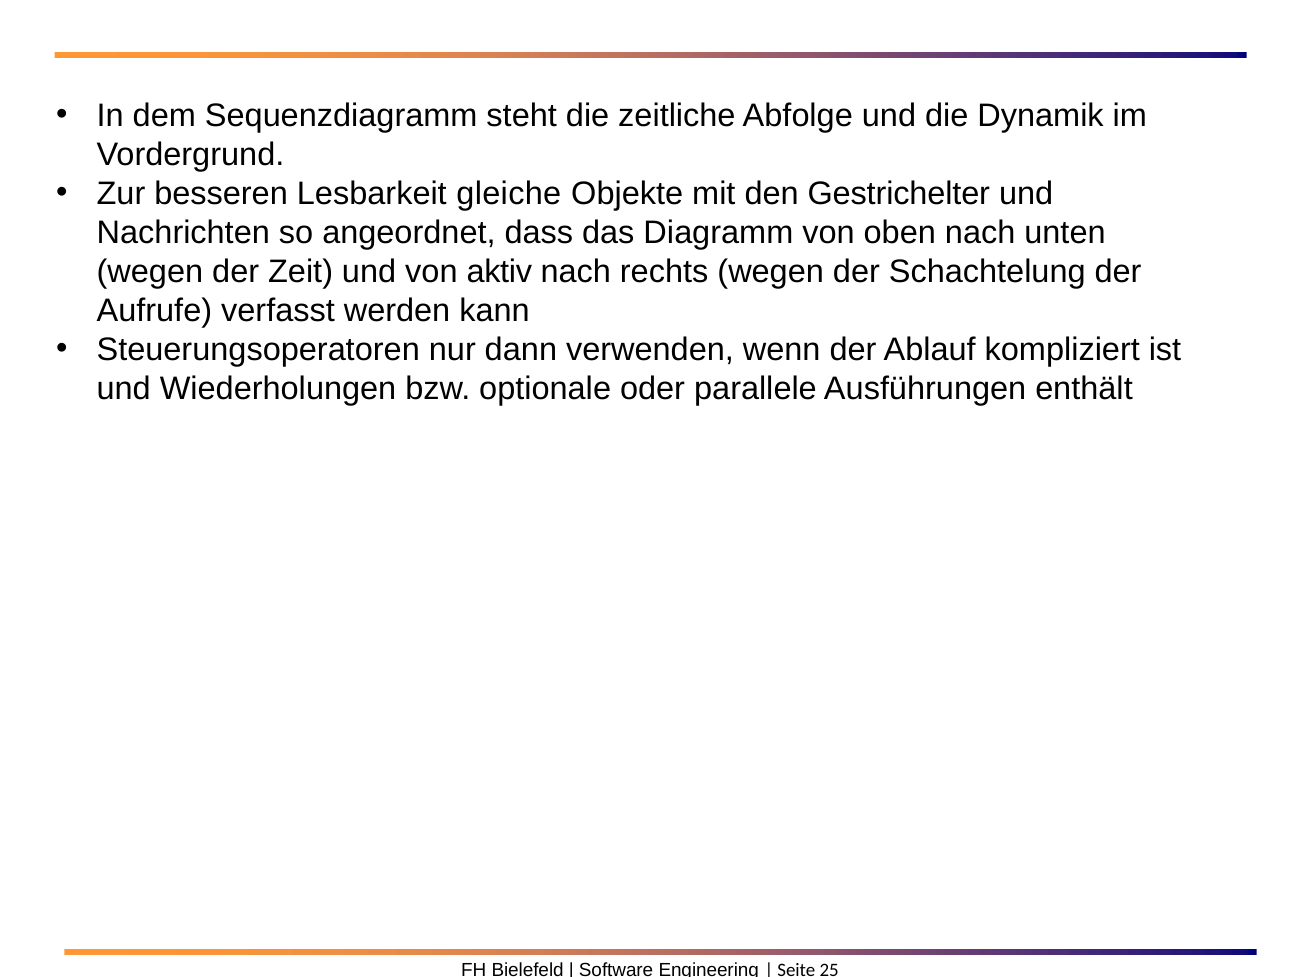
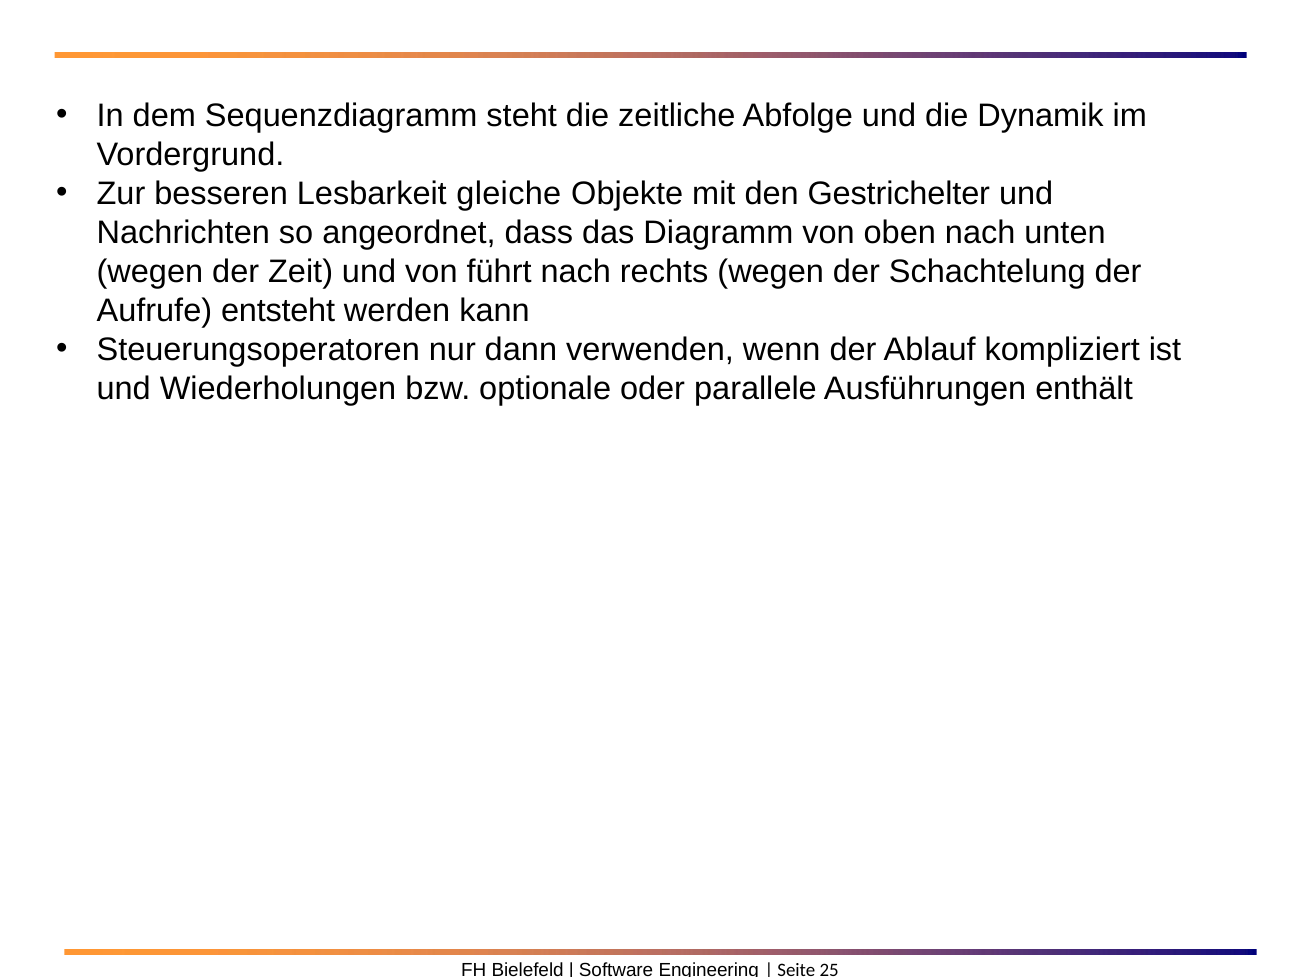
aktiv: aktiv -> führt (499, 272)
verfasst: verfasst -> entsteht (278, 311)
